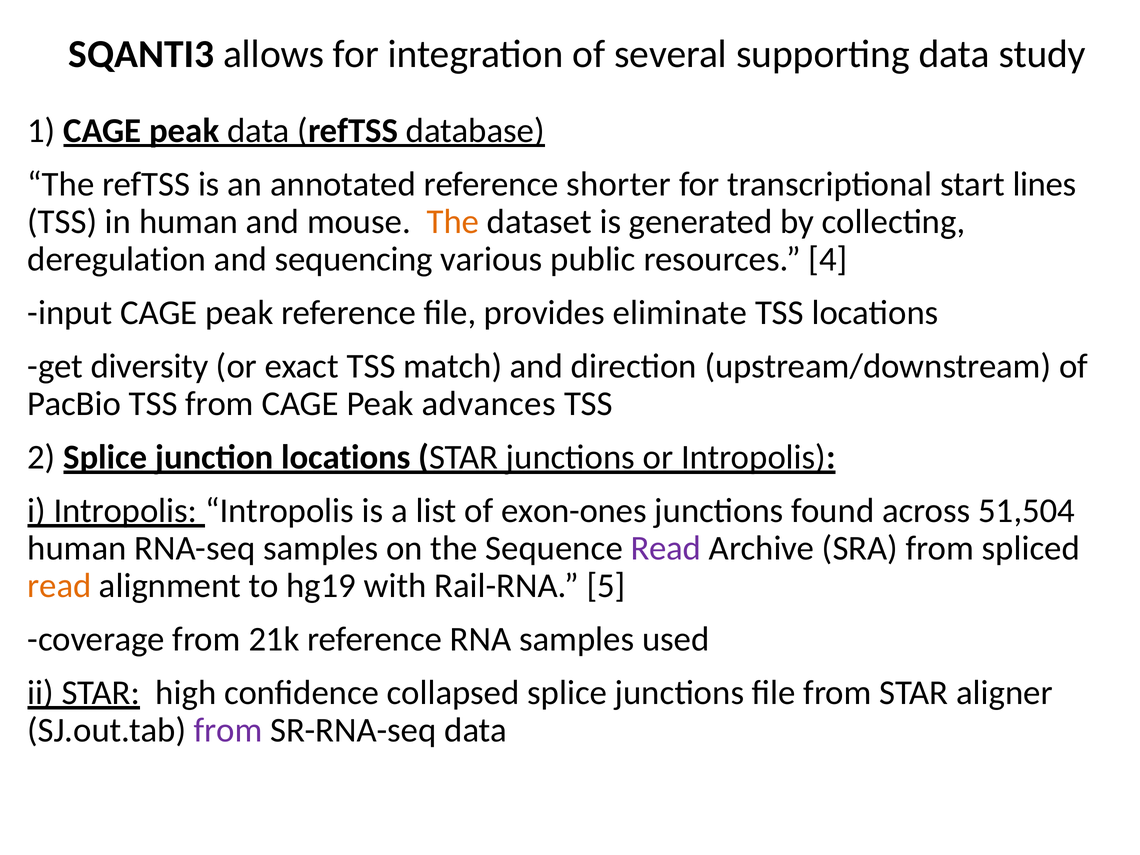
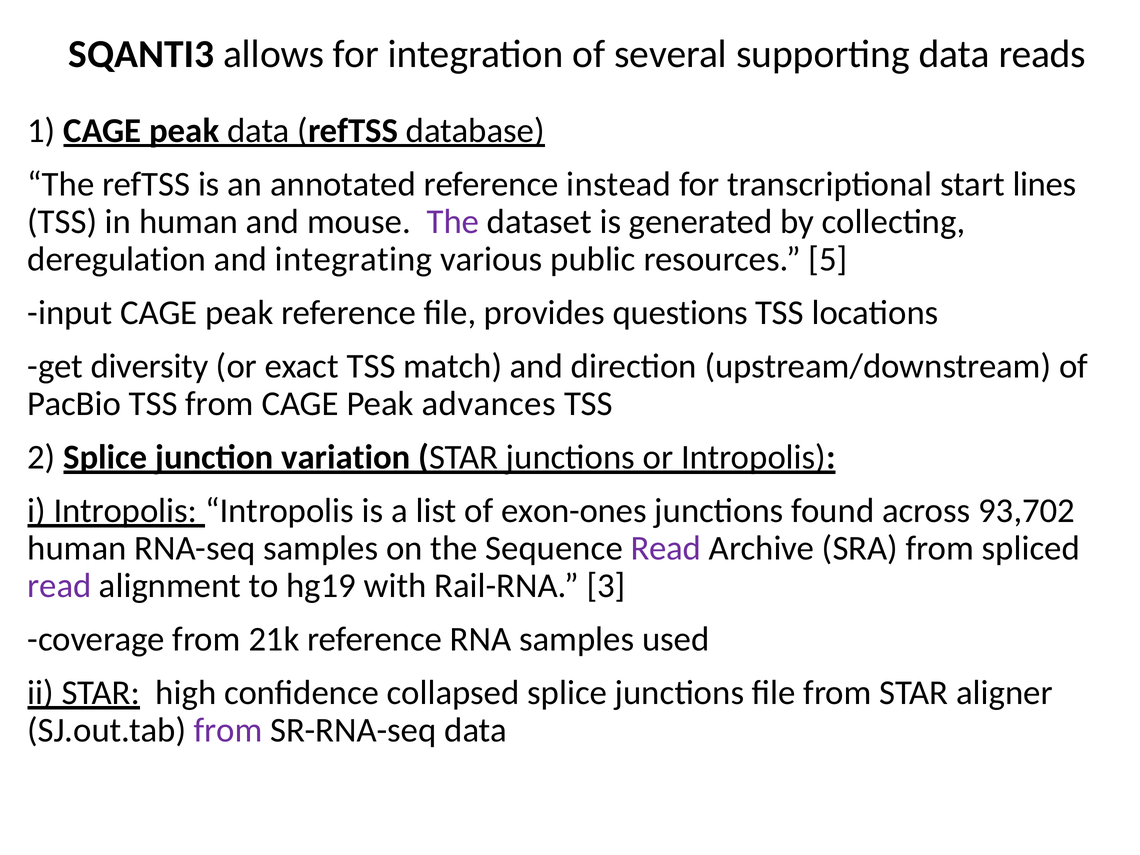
study: study -> reads (1042, 54)
shorter: shorter -> instead (619, 184)
The colour: orange -> purple (453, 222)
sequencing: sequencing -> integrating (354, 259)
4: 4 -> 5 (828, 259)
eliminate: eliminate -> questions (680, 313)
junction locations: locations -> variation (346, 457)
51,504: 51,504 -> 93,702 (1027, 511)
read colour: orange -> purple (59, 586)
5: 5 -> 3 (606, 586)
